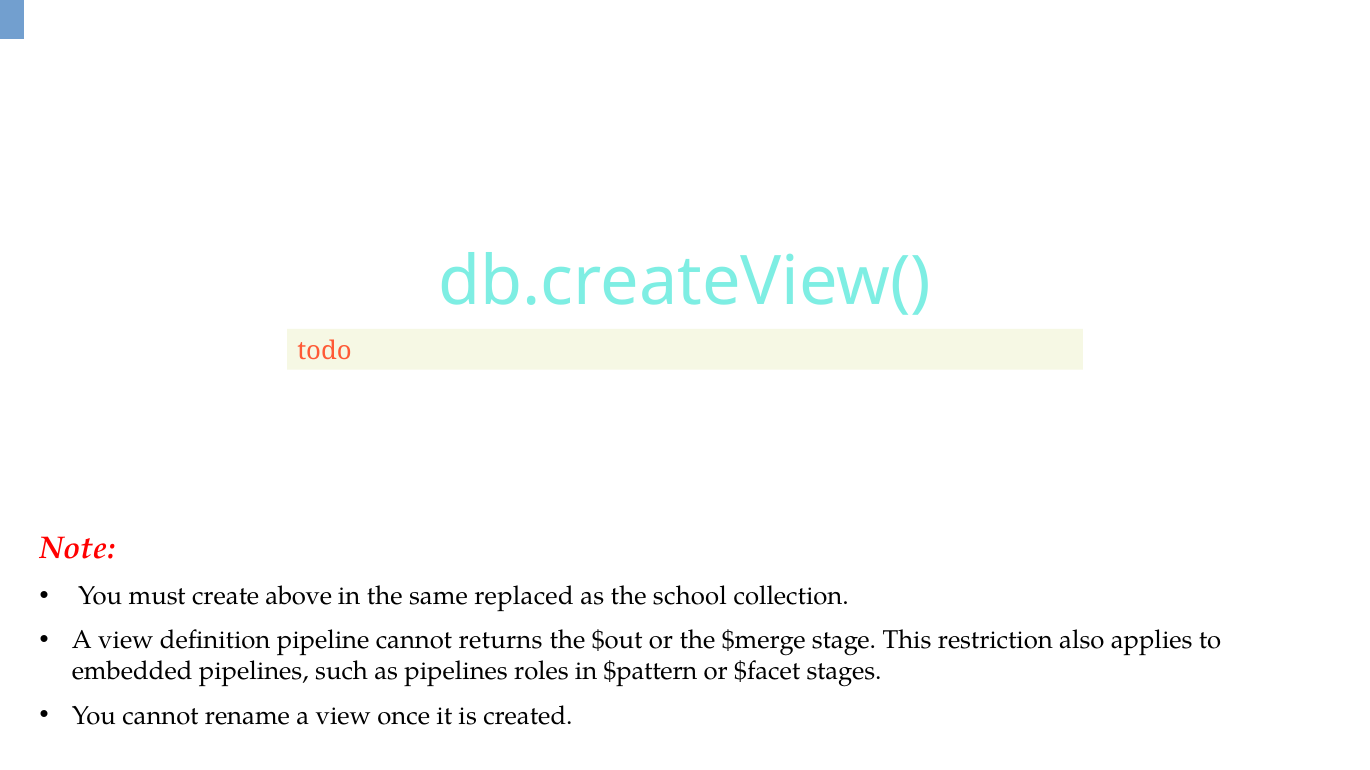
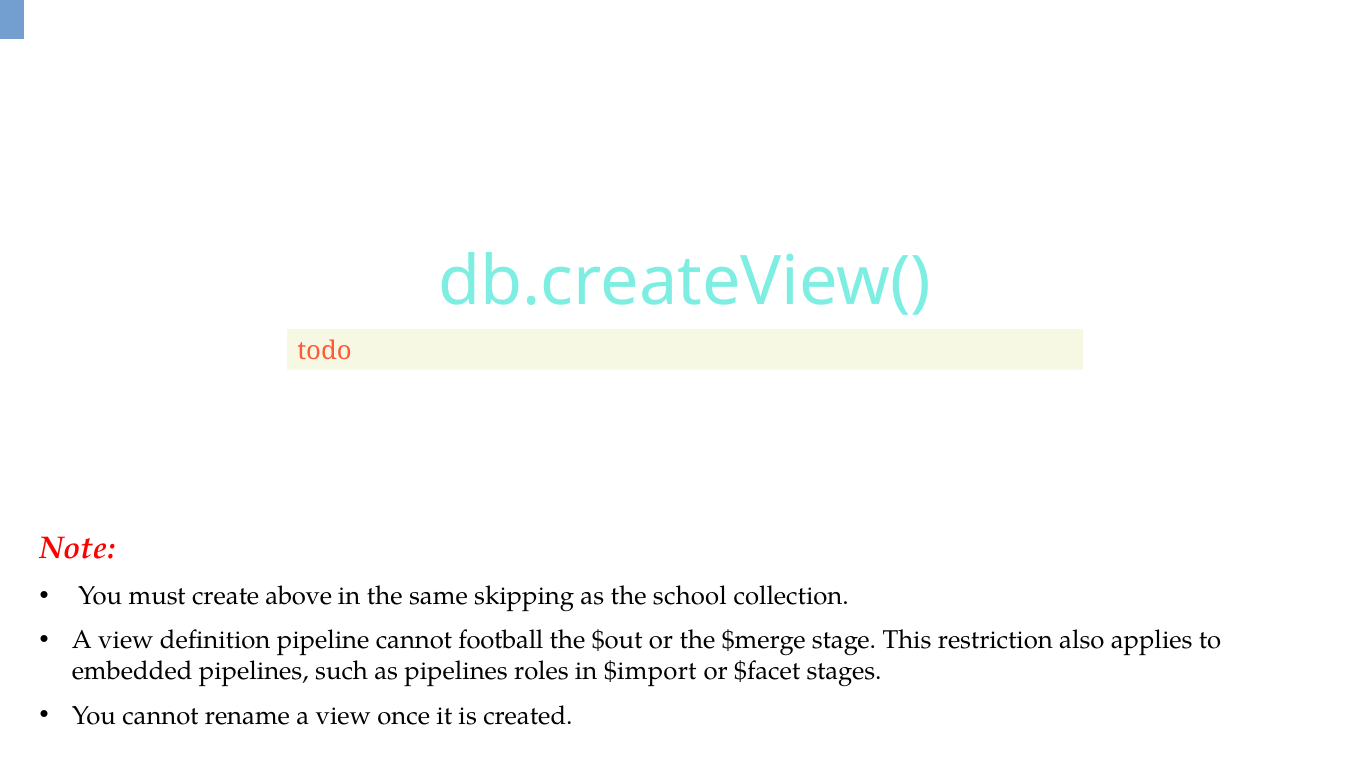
replaced: replaced -> skipping (524, 596)
returns: returns -> football (501, 641)
$pattern: $pattern -> $import (650, 672)
